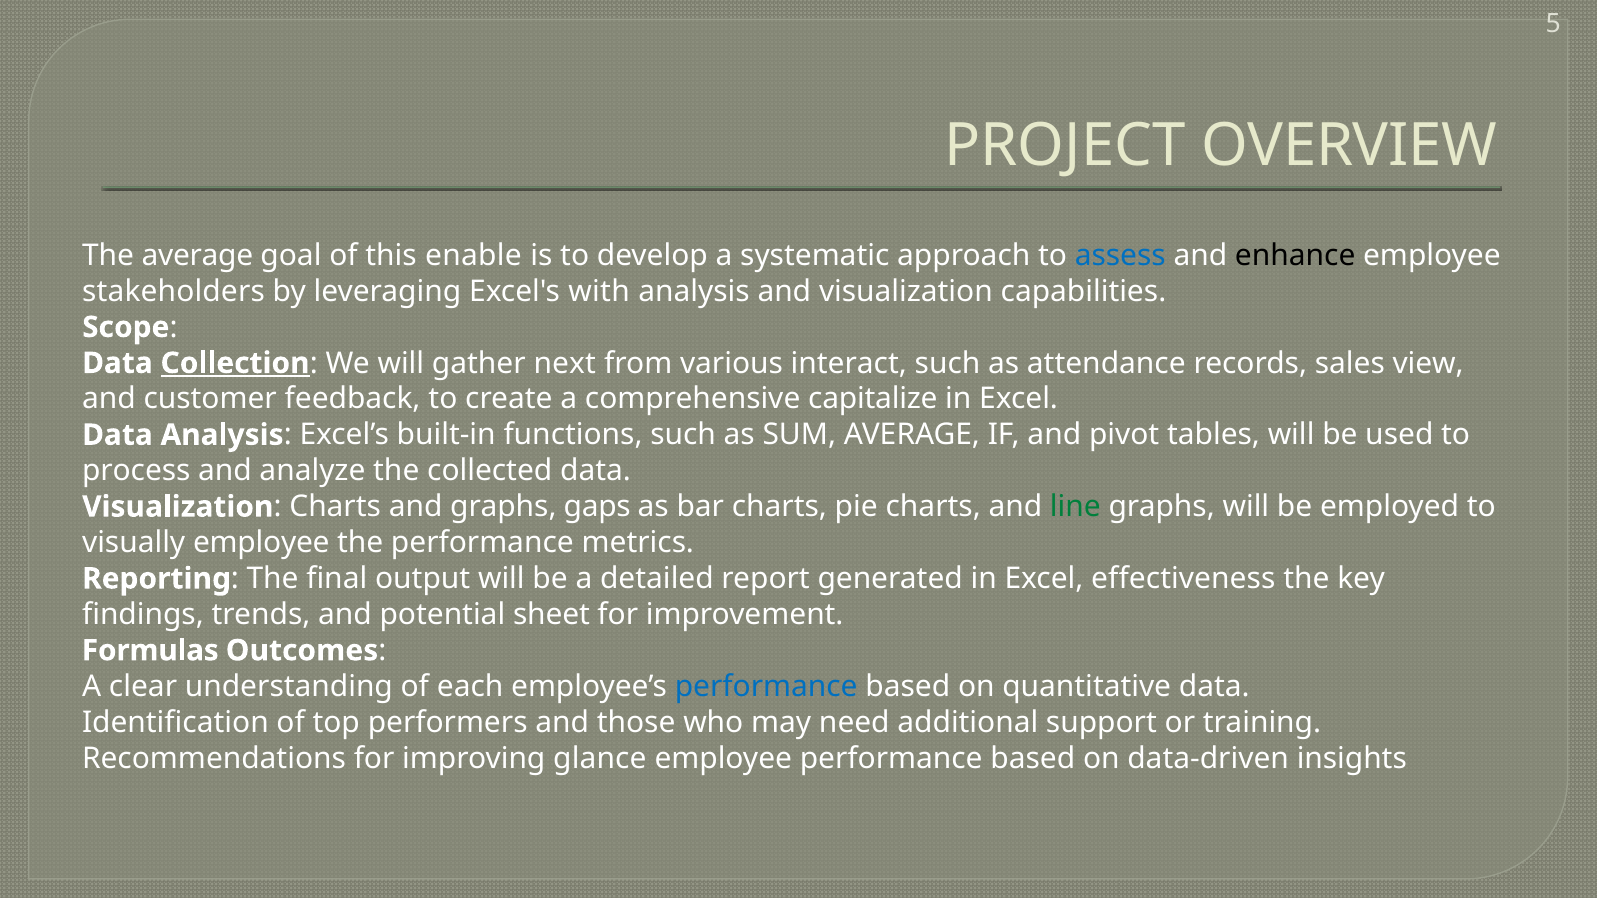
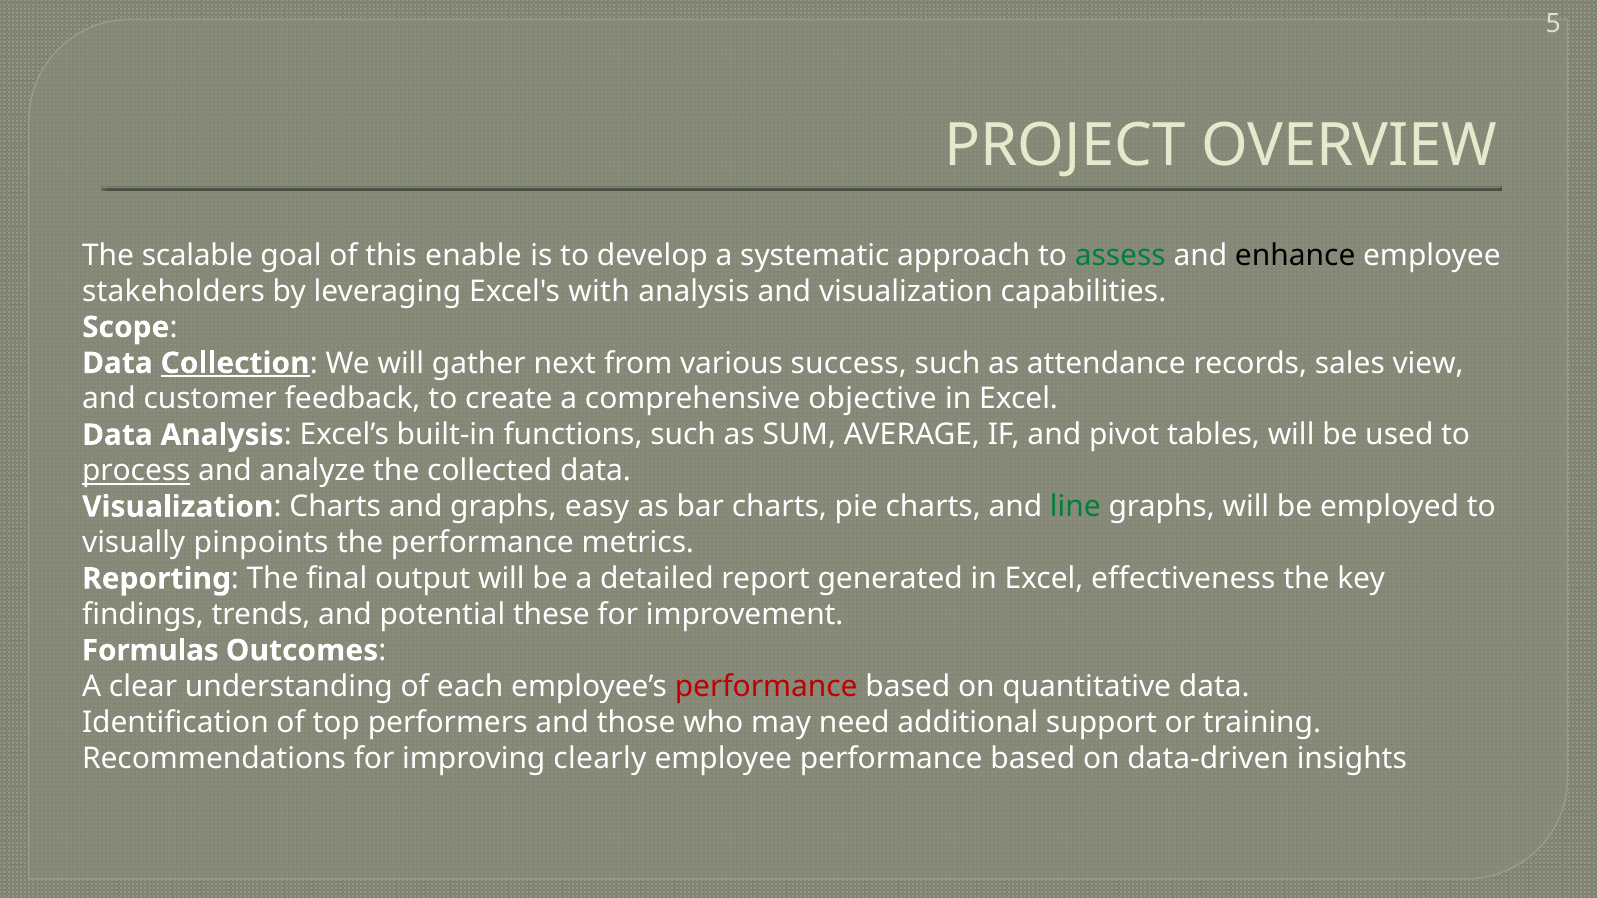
The average: average -> scalable (197, 255)
assess colour: blue -> green (1120, 255)
interact: interact -> success (849, 363)
capitalize: capitalize -> objective (873, 399)
process underline: none -> present (136, 471)
gaps: gaps -> easy (597, 507)
visually employee: employee -> pinpoints (261, 543)
sheet: sheet -> these (551, 615)
performance colour: blue -> red (766, 687)
glance: glance -> clearly (600, 759)
